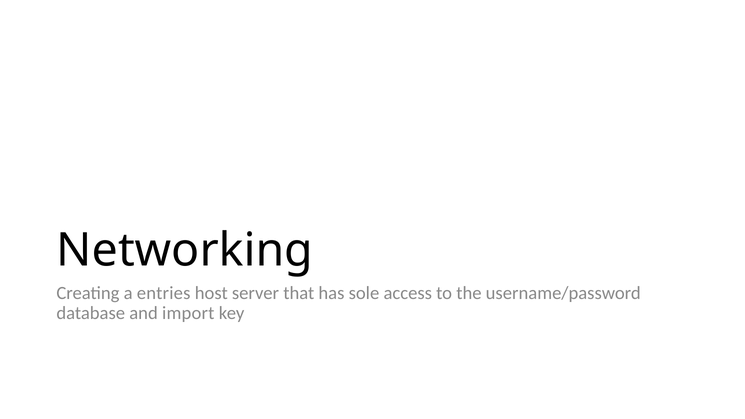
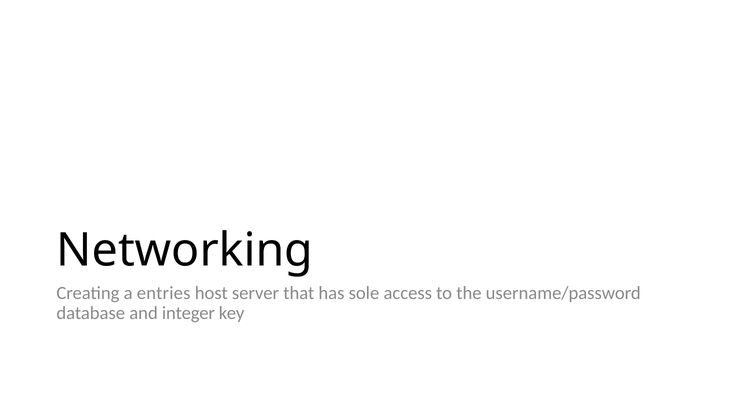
import: import -> integer (188, 313)
